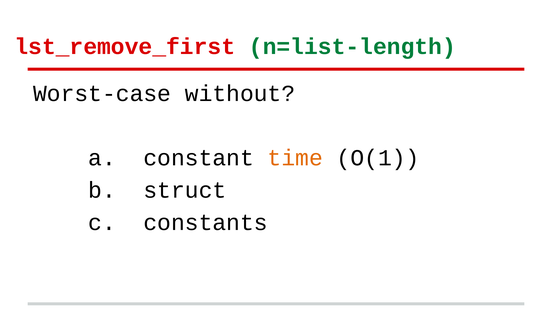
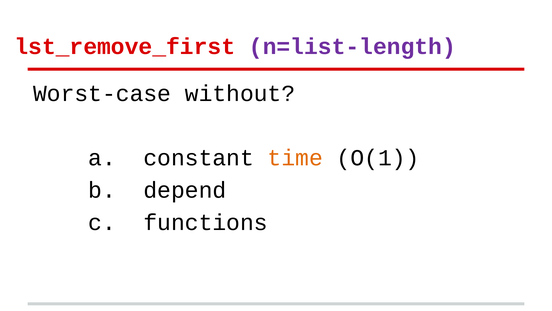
n=list-length colour: green -> purple (352, 46)
struct: struct -> depend (185, 190)
constants: constants -> functions (206, 222)
